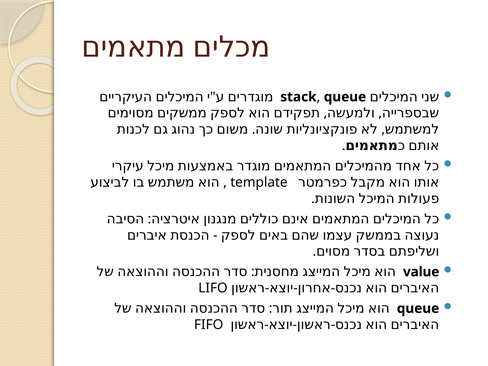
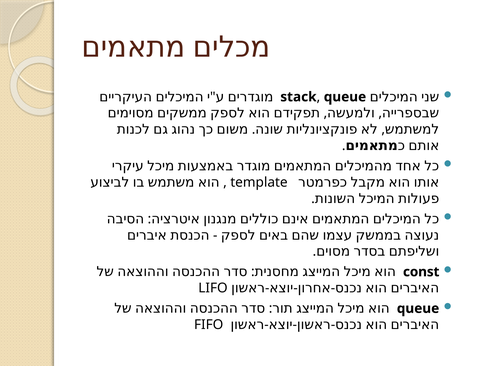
value: value -> const (421, 272)
